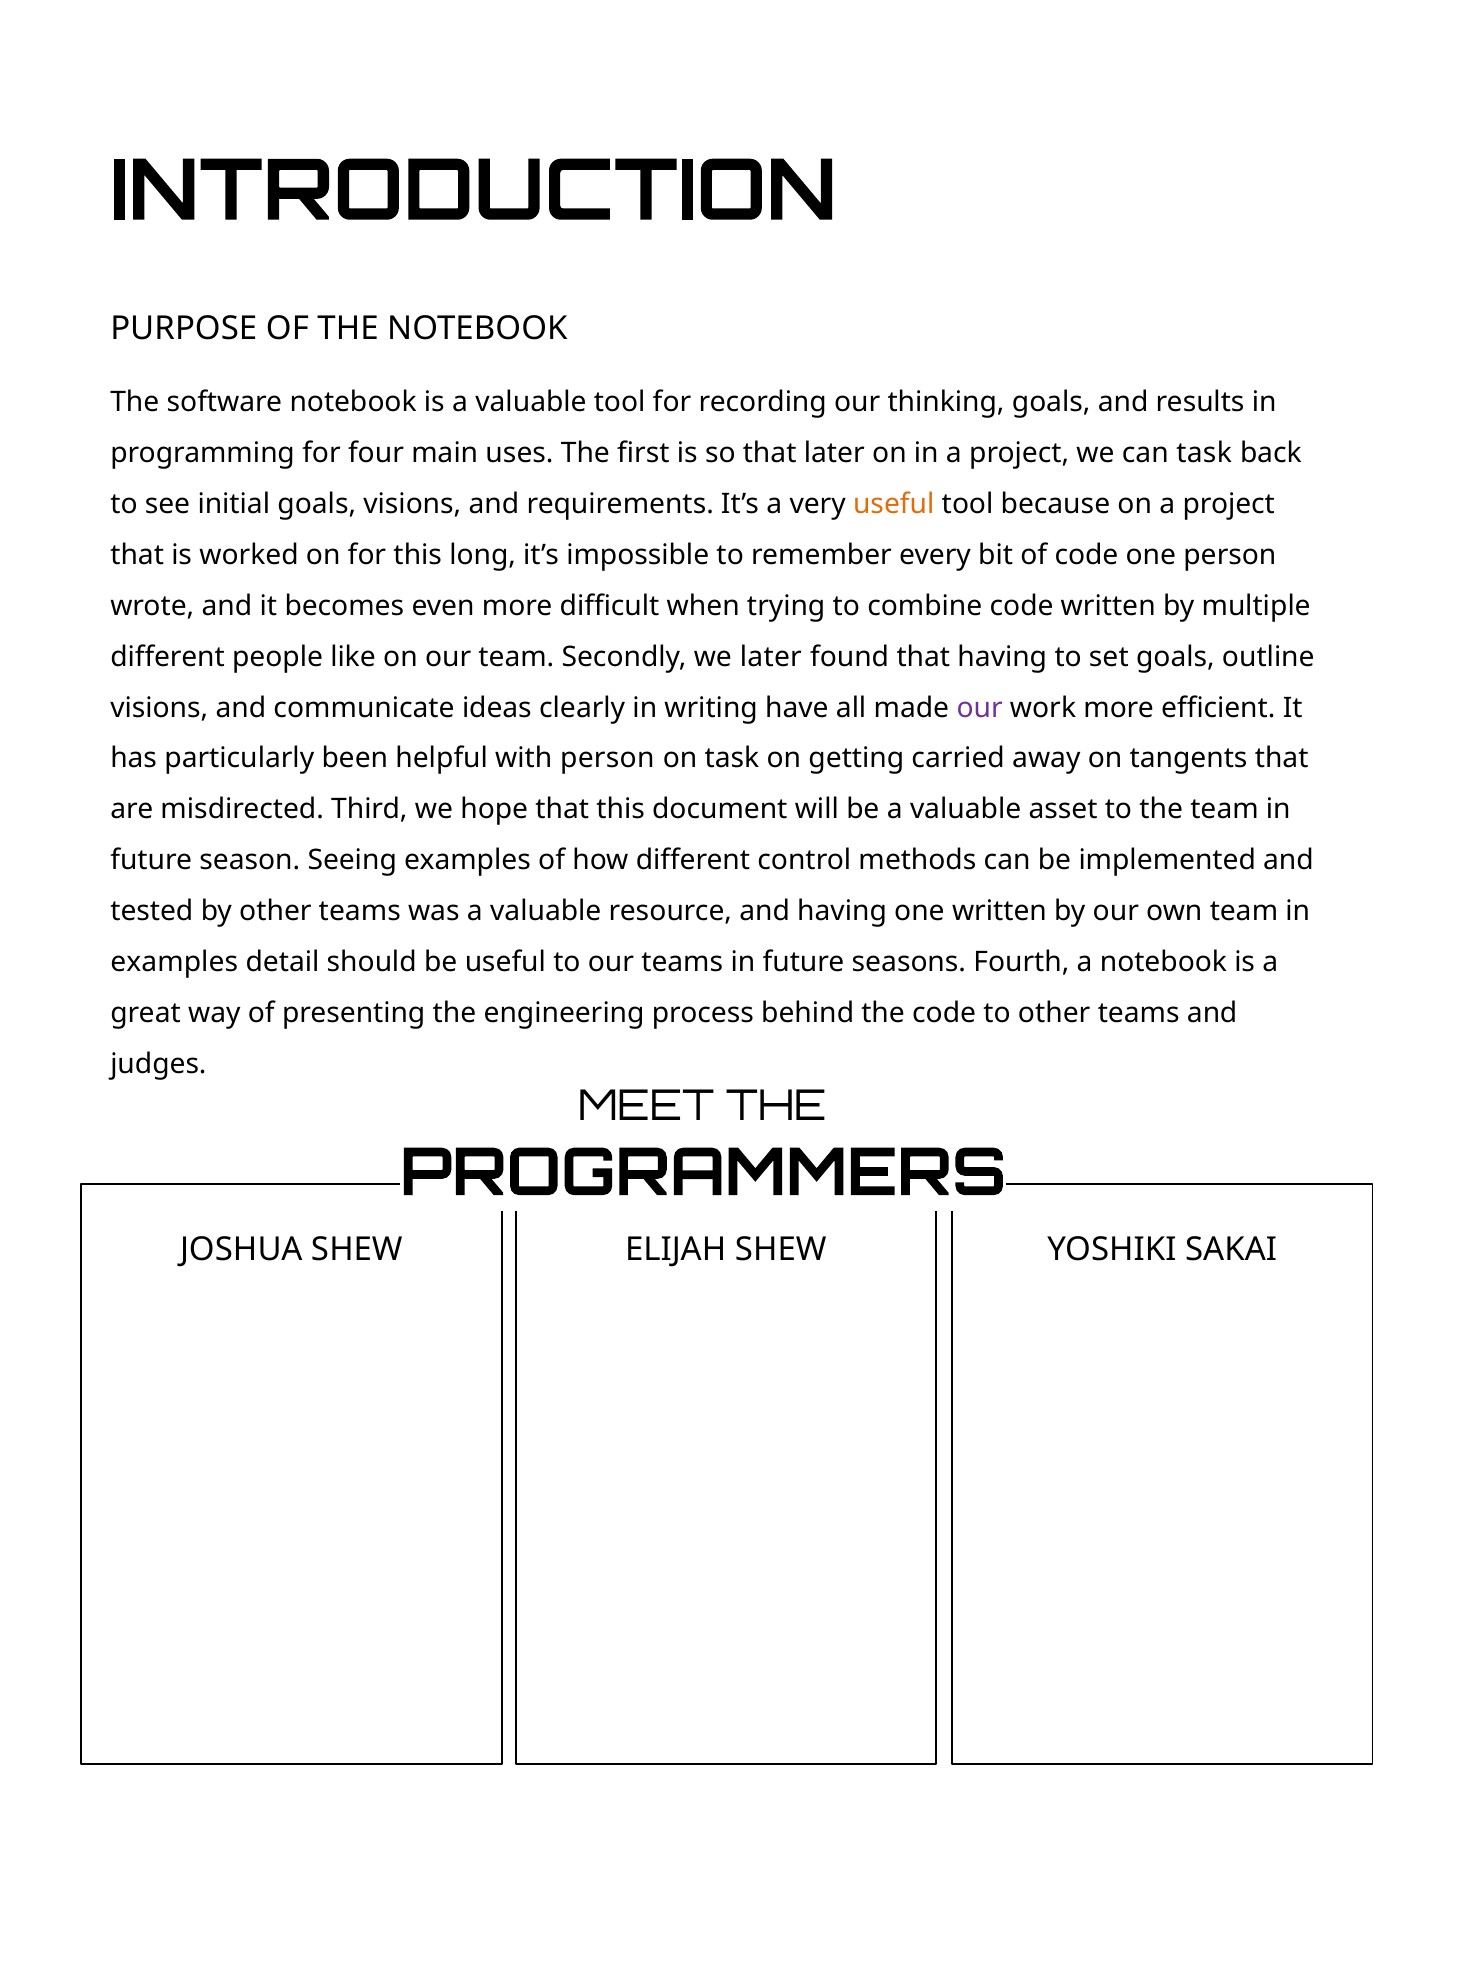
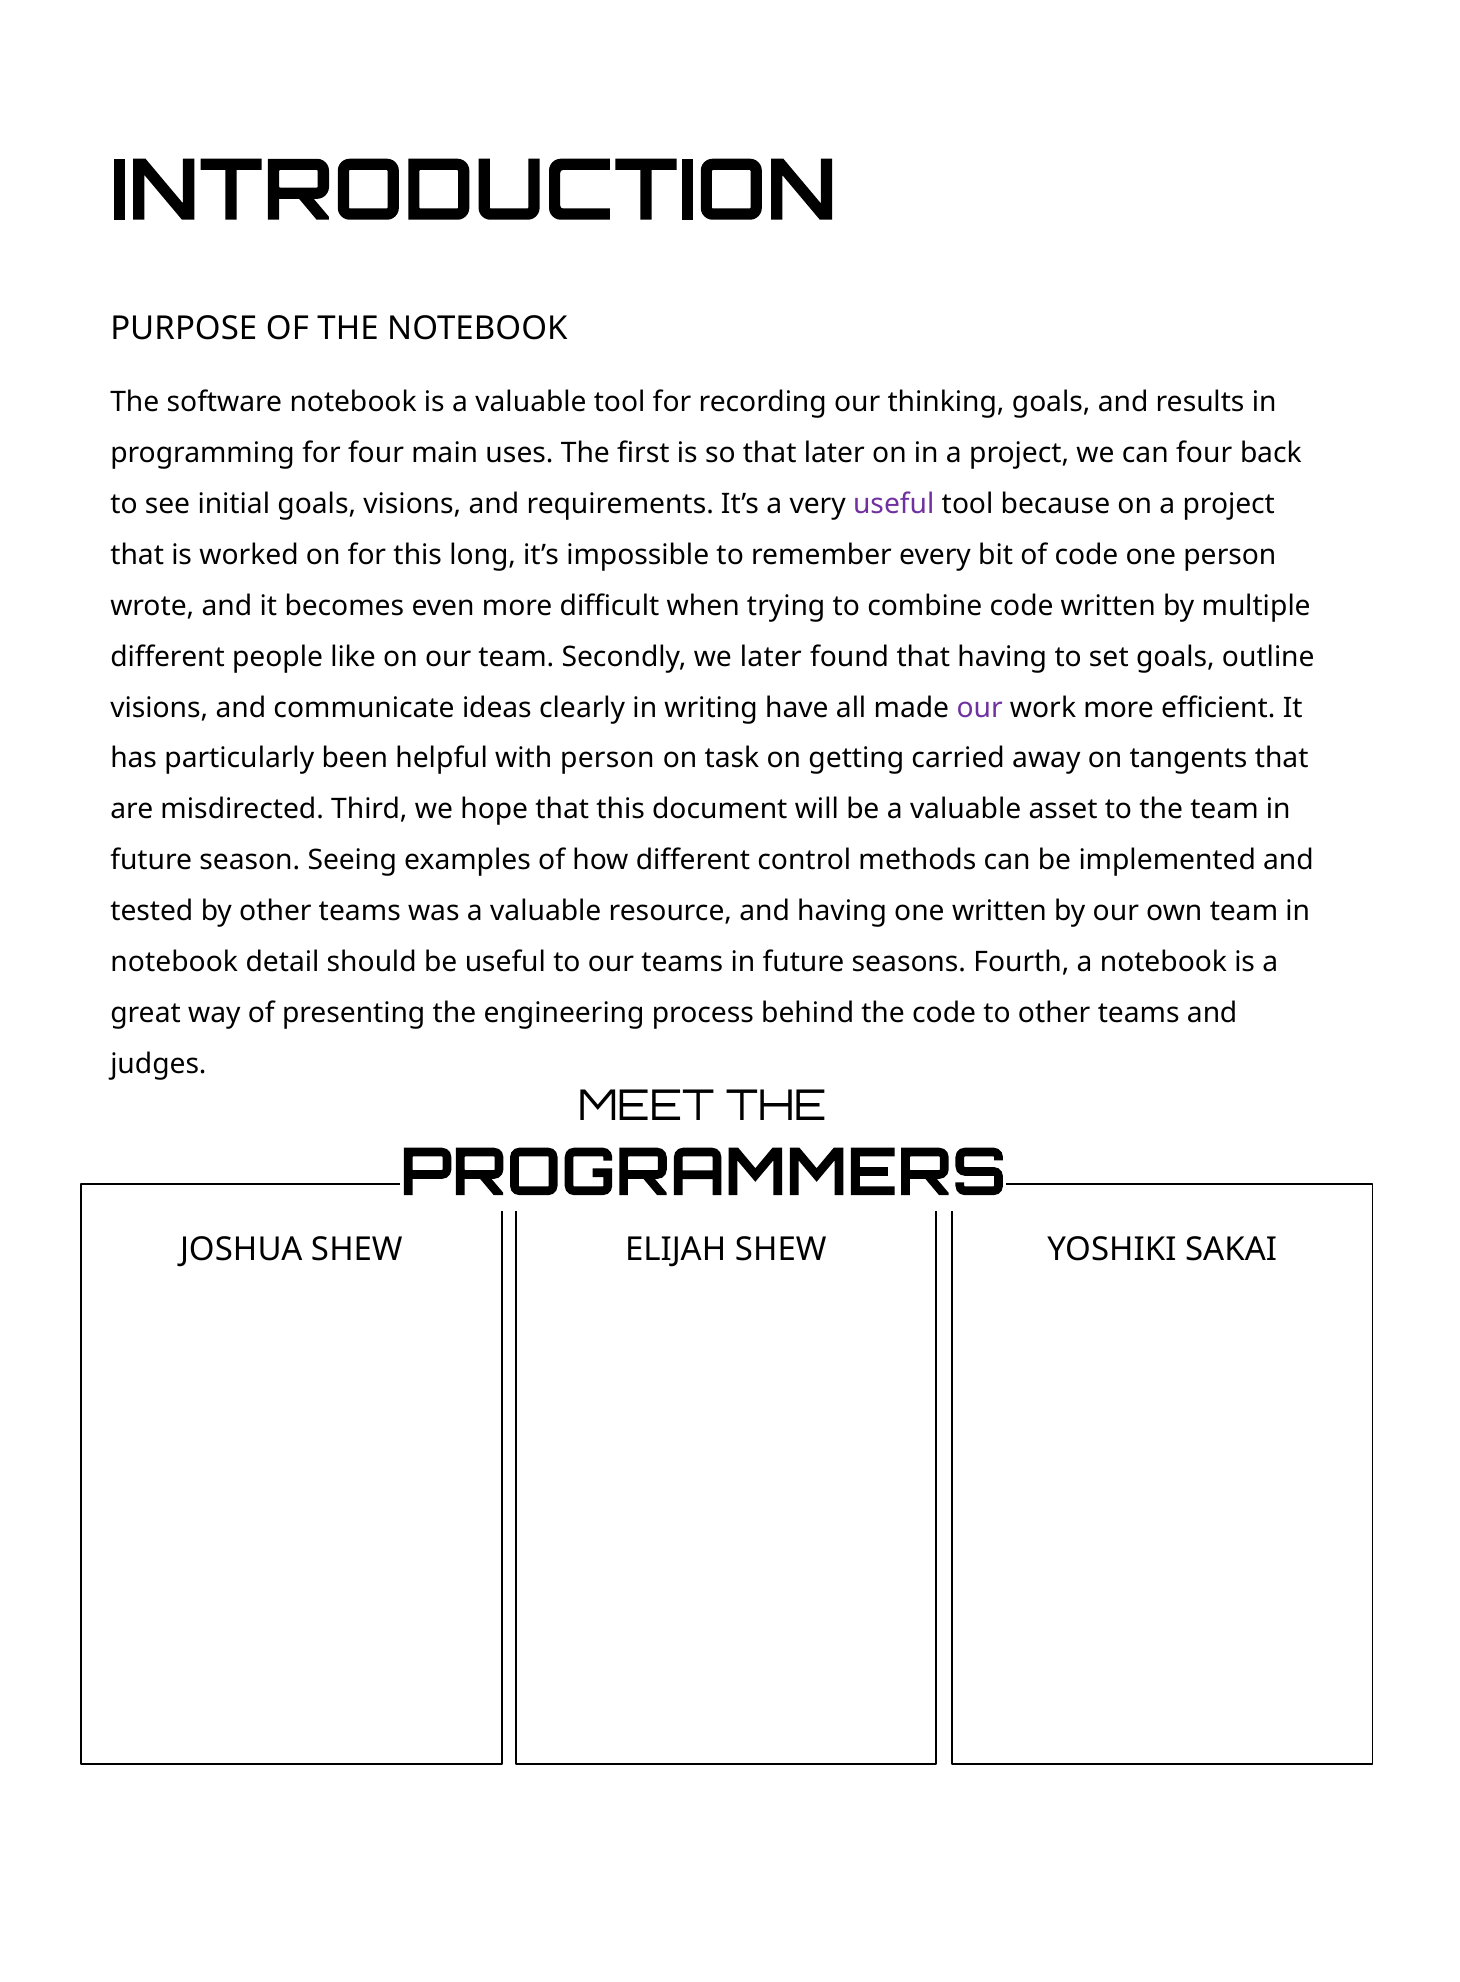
can task: task -> four (1204, 454)
useful colour: orange -> purple (894, 504)
examples: examples -> notebook (174, 962)
